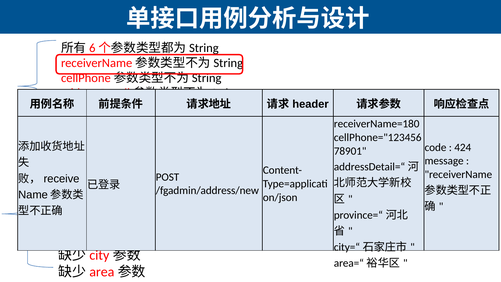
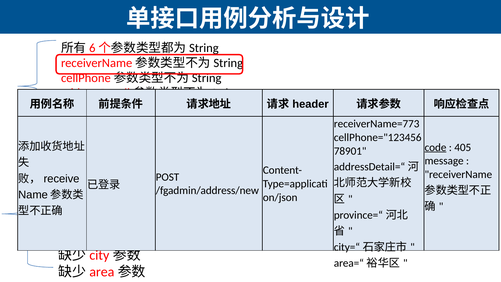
receiverName=180: receiverName=180 -> receiverName=773 (377, 124)
code underline: none -> present (436, 147)
424: 424 -> 405 (463, 147)
